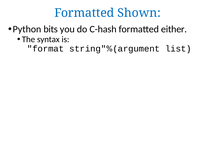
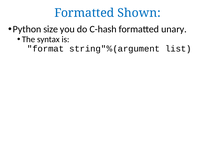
bits: bits -> size (51, 29)
either: either -> unary (174, 29)
